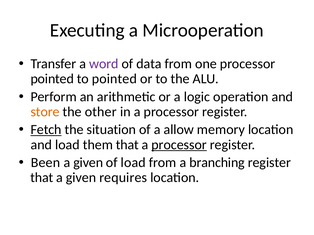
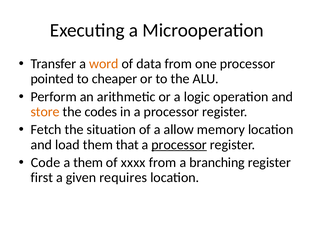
word colour: purple -> orange (104, 64)
to pointed: pointed -> cheaper (115, 79)
other: other -> codes (101, 112)
Fetch underline: present -> none (46, 130)
Been: Been -> Code (45, 163)
given: given -> them (88, 163)
of load: load -> xxxx (133, 163)
that: that -> first (42, 178)
